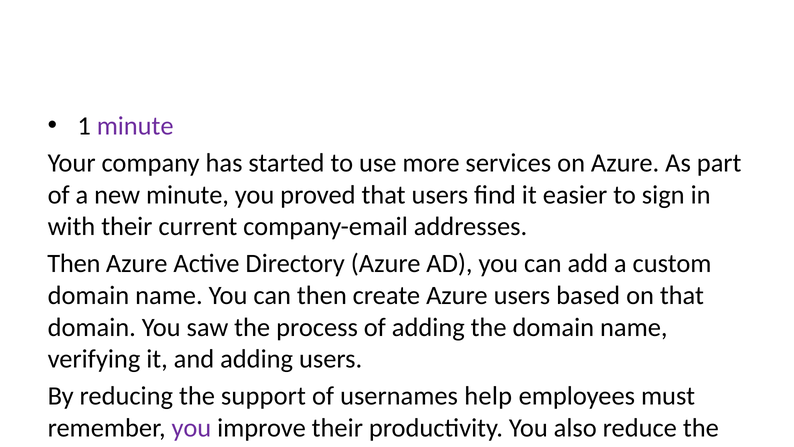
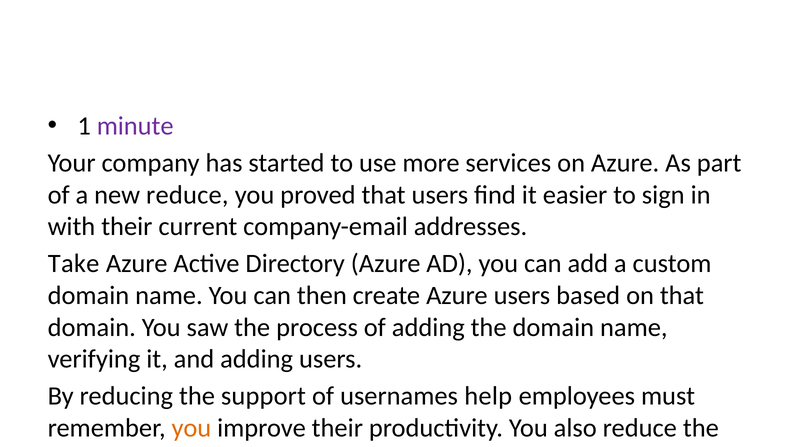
new minute: minute -> reduce (187, 195)
Then: Then -> Take (74, 264)
you colour: purple -> orange (191, 428)
